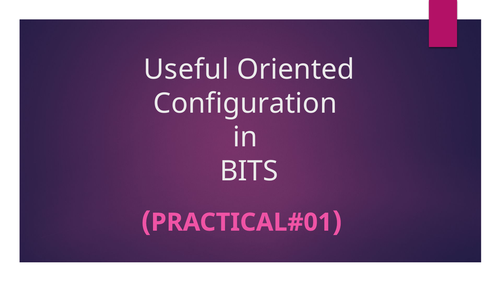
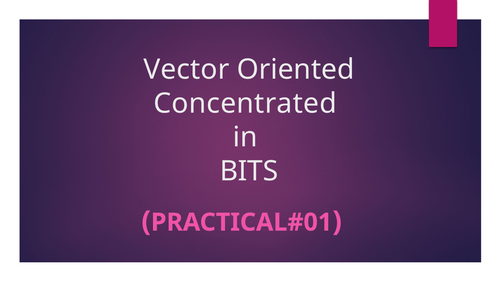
Useful: Useful -> Vector (186, 70)
Configuration: Configuration -> Concentrated (245, 103)
